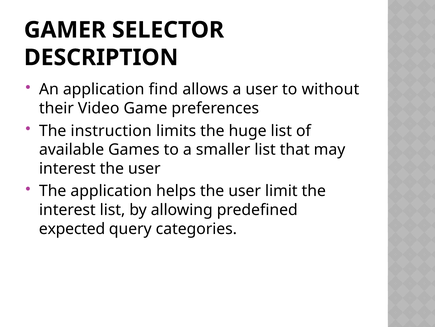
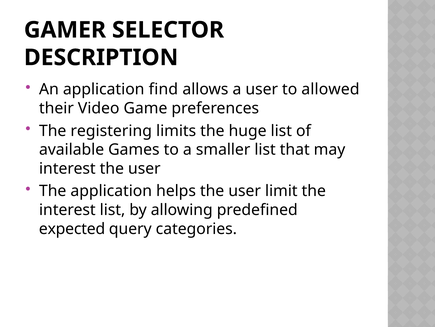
without: without -> allowed (330, 89)
instruction: instruction -> registering (111, 131)
